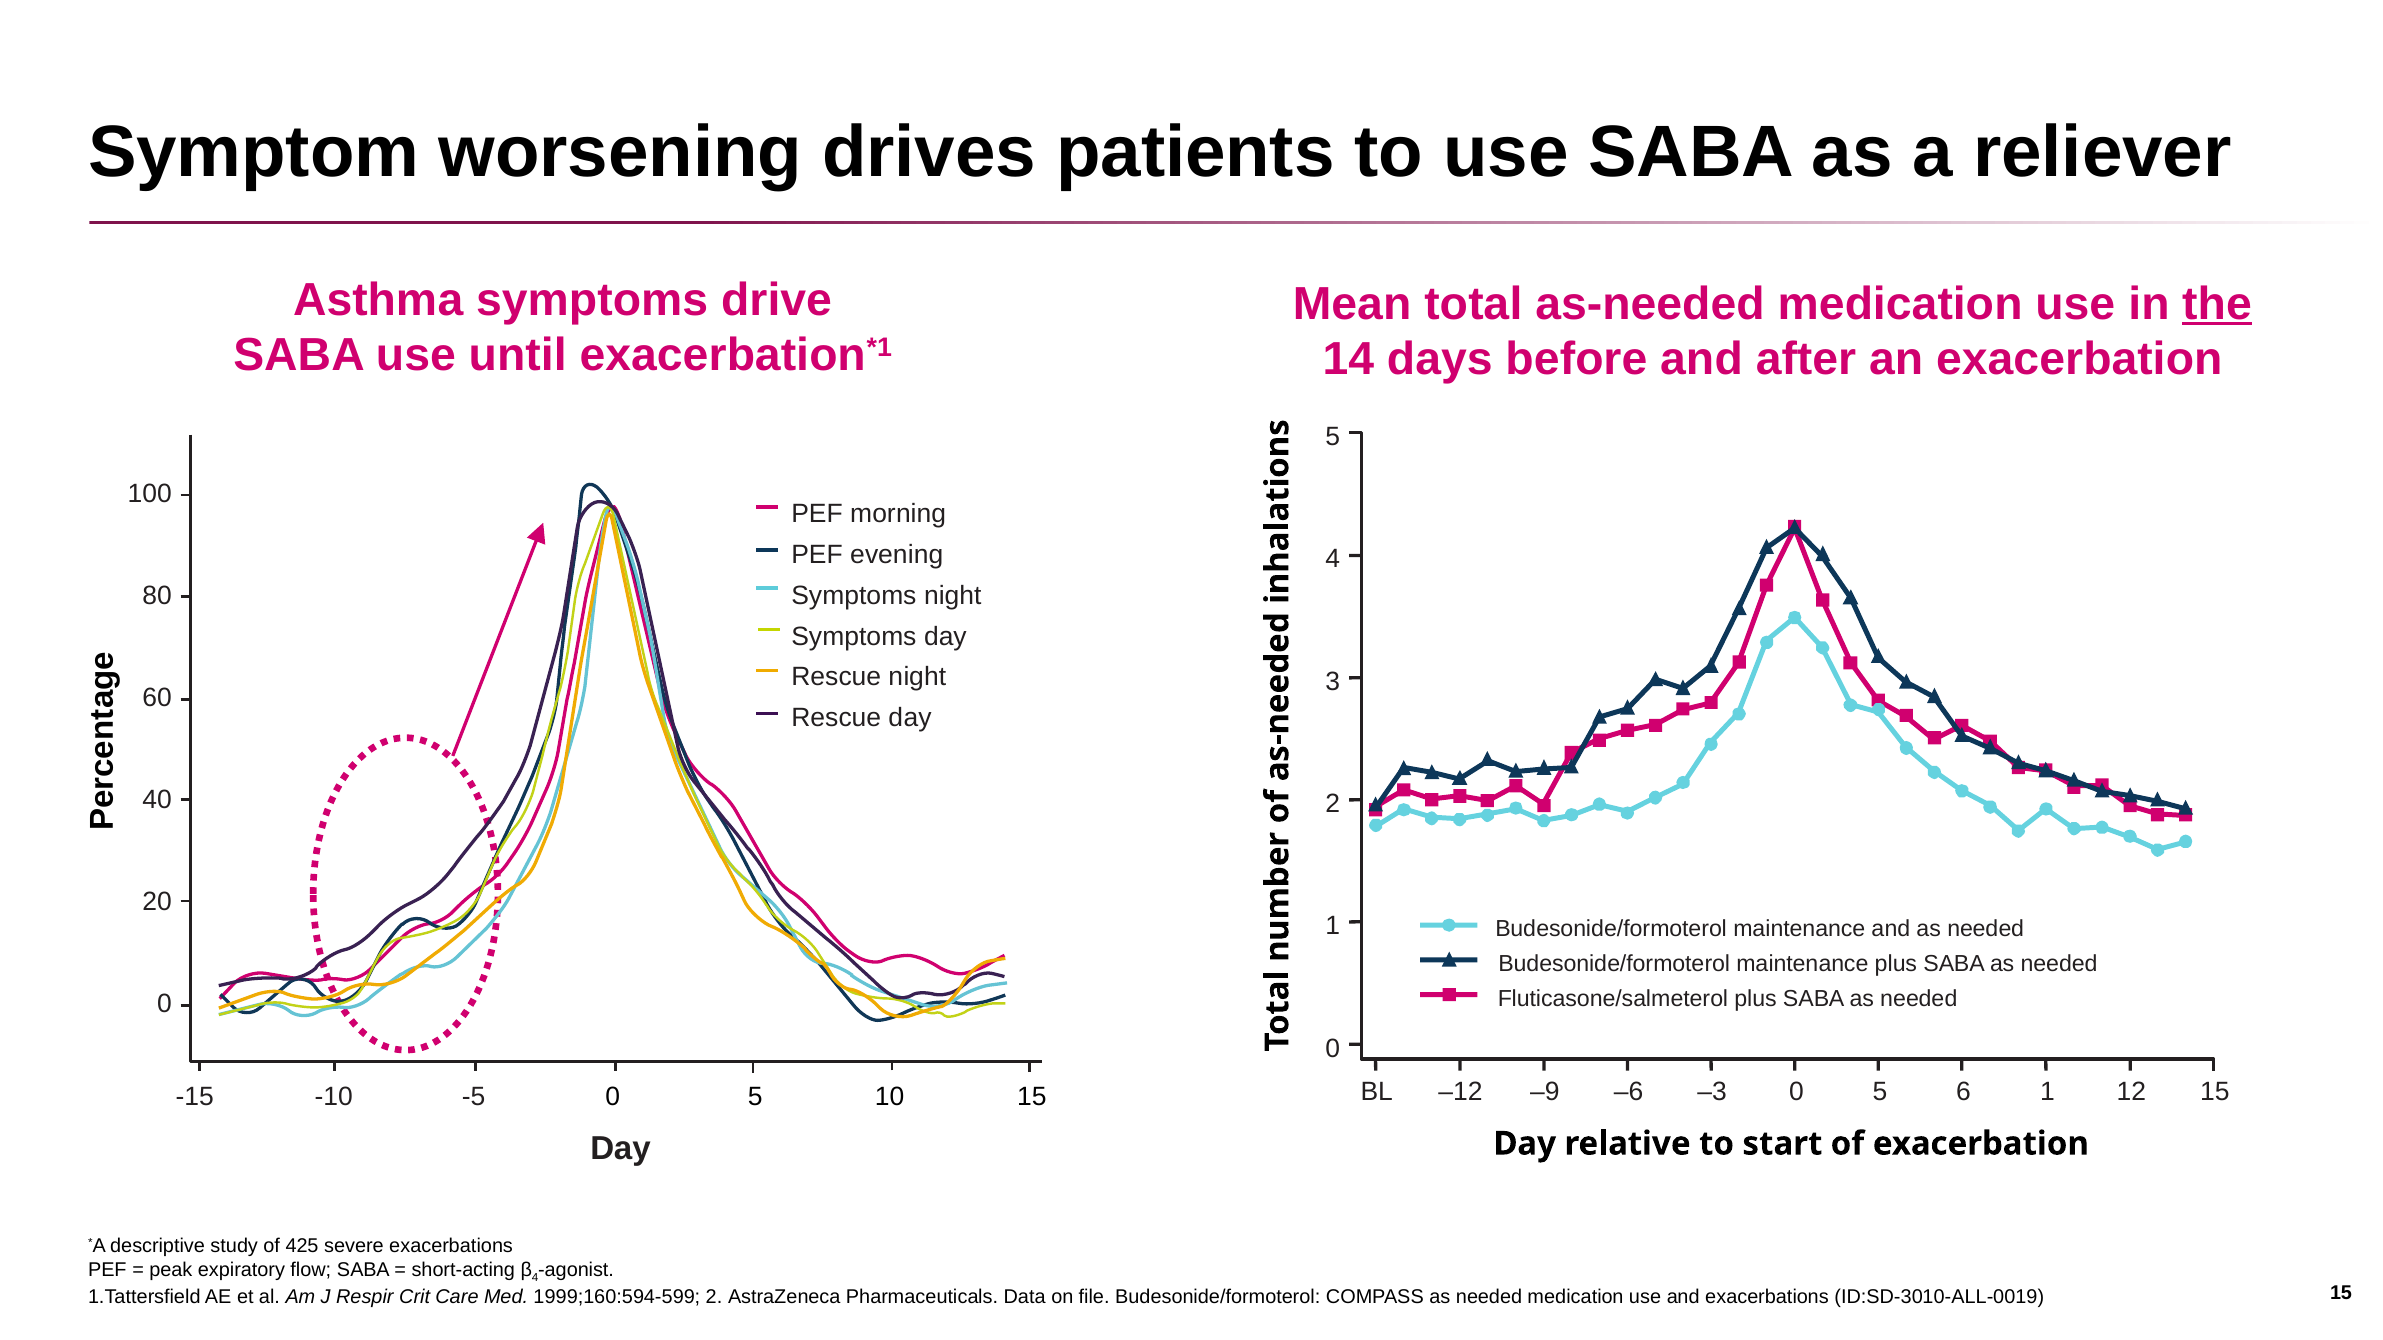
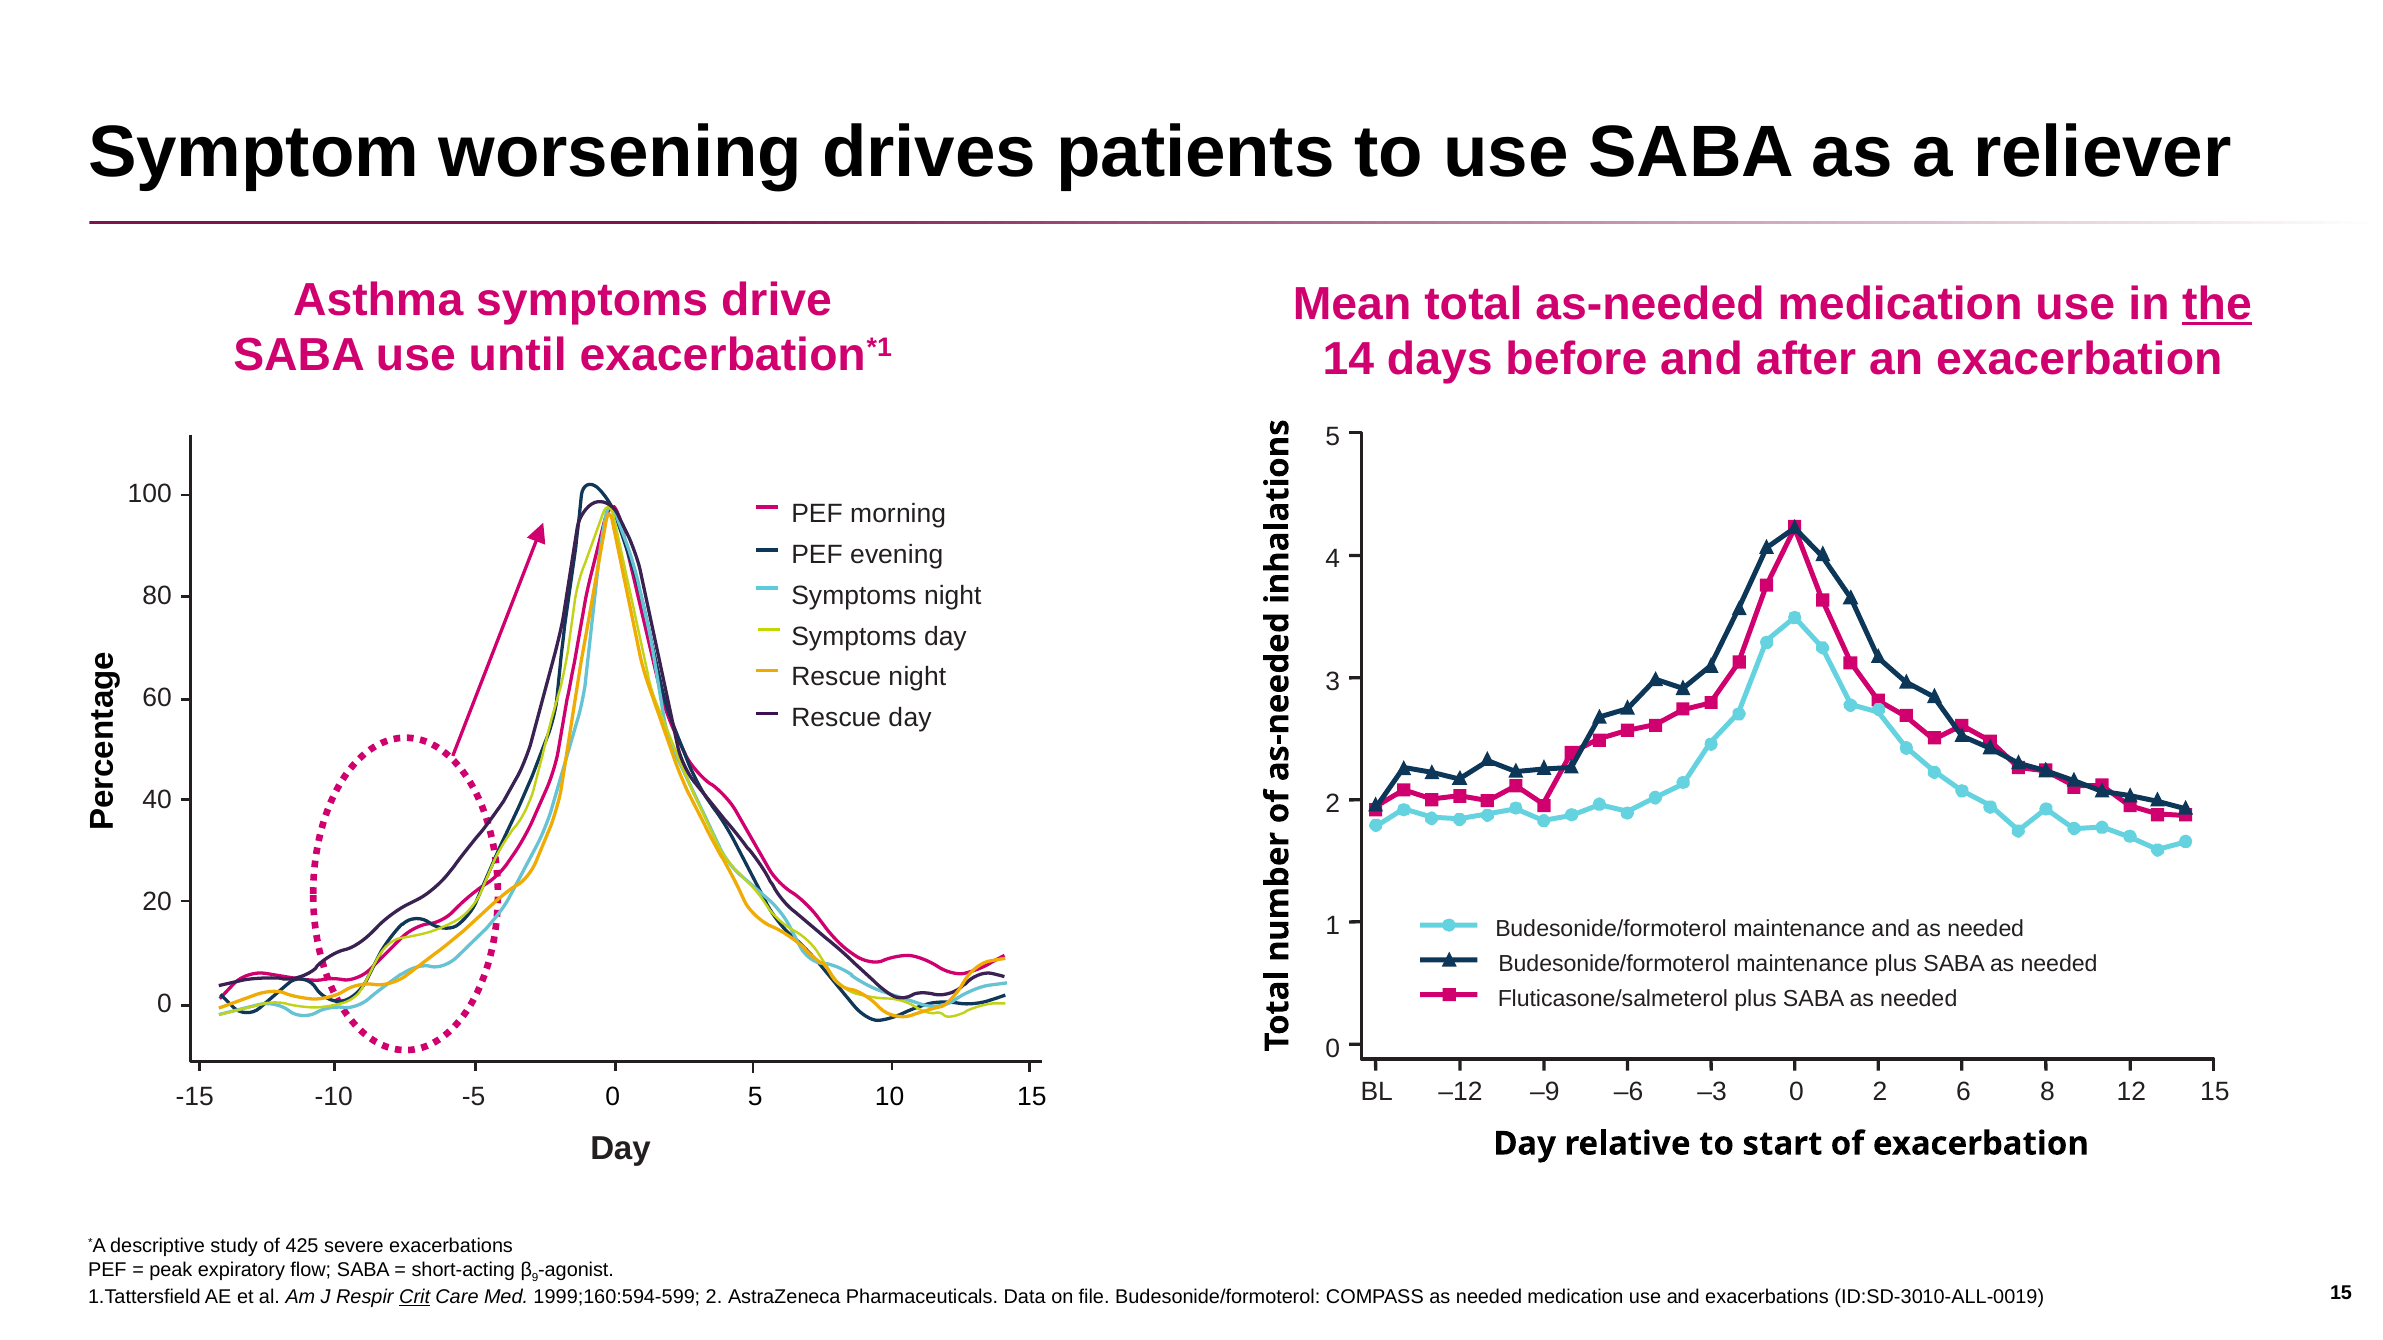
–3 0 5: 5 -> 2 (1880, 1092)
6 1: 1 -> 8 (2047, 1092)
4: 4 -> 9 (535, 1278)
Crit underline: none -> present (415, 1297)
